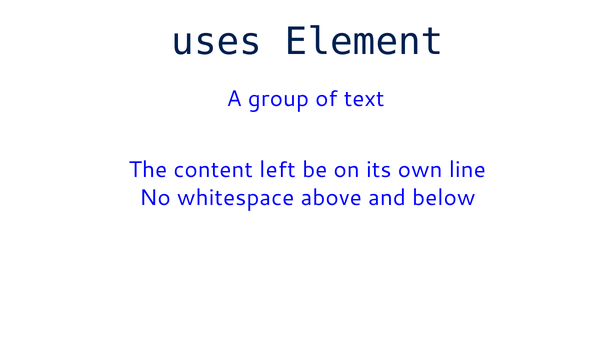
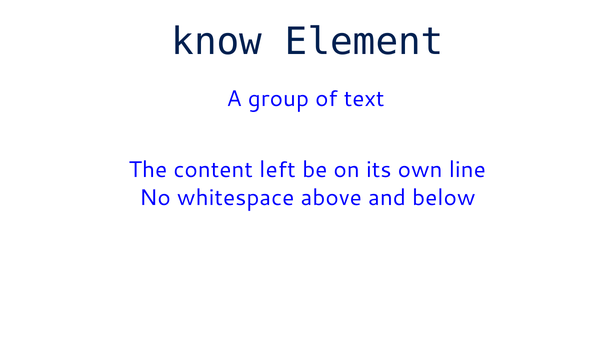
uses: uses -> know (217, 42)
